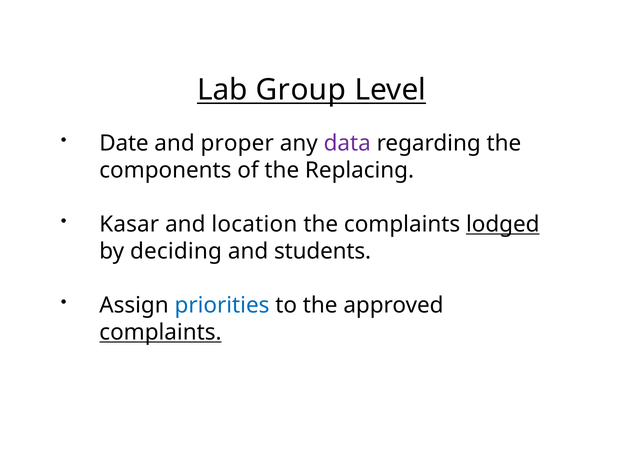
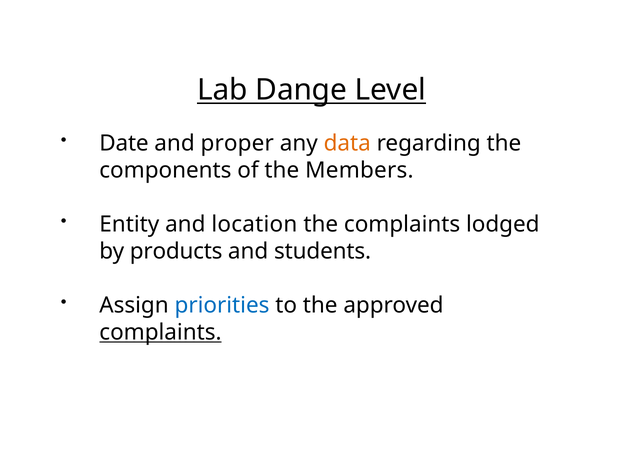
Group: Group -> Dange (301, 90)
data colour: purple -> orange (347, 143)
Replacing: Replacing -> Members (359, 170)
Kasar: Kasar -> Entity (129, 224)
lodged underline: present -> none (503, 224)
deciding: deciding -> products (176, 251)
